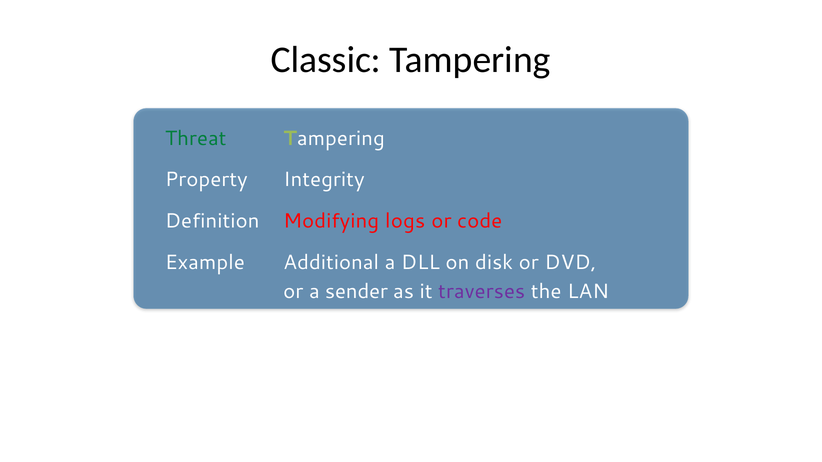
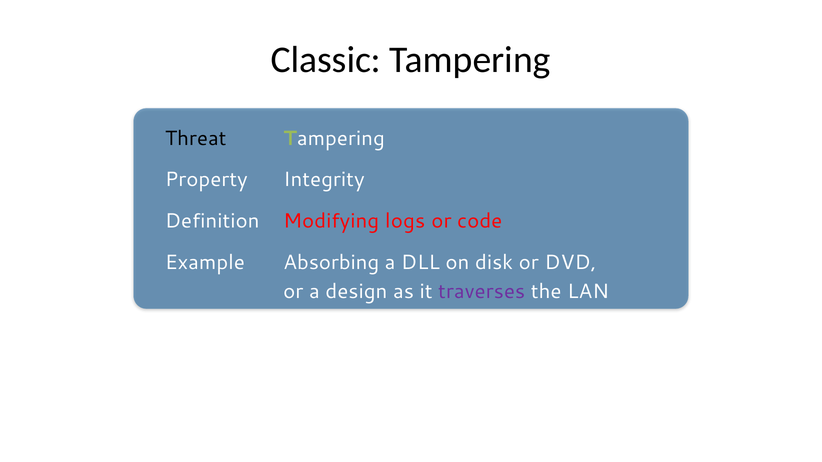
Threat colour: green -> black (196, 138)
Additional: Additional -> Absorbing (331, 263)
sender: sender -> design (356, 292)
